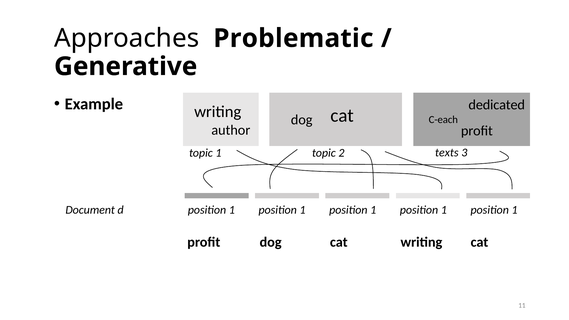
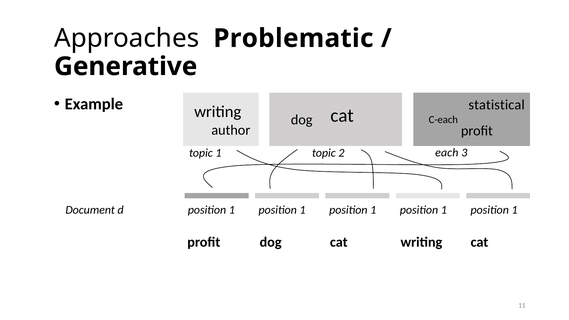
dedicated: dedicated -> statistical (497, 105)
texts: texts -> each (447, 153)
